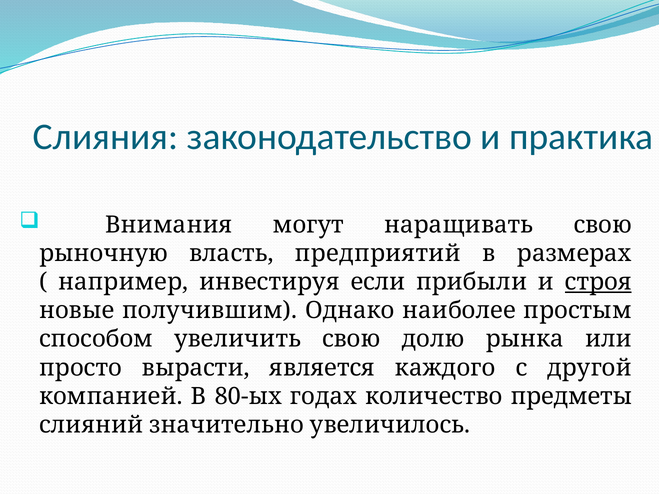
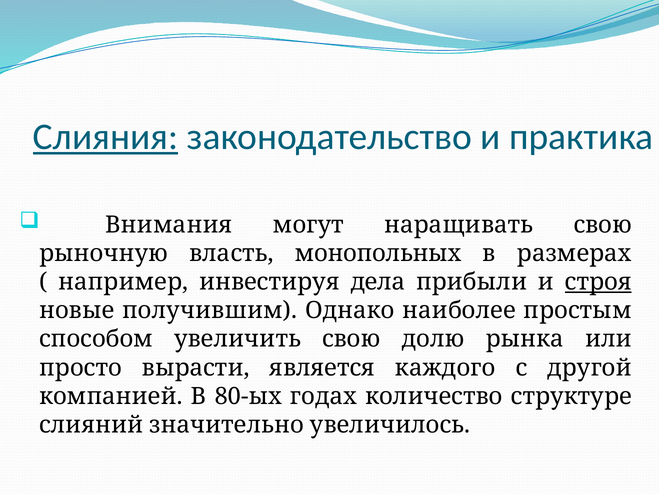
Слияния underline: none -> present (106, 137)
предприятий: предприятий -> монопольных (378, 253)
если: если -> дела (378, 282)
предметы: предметы -> структуре (571, 397)
